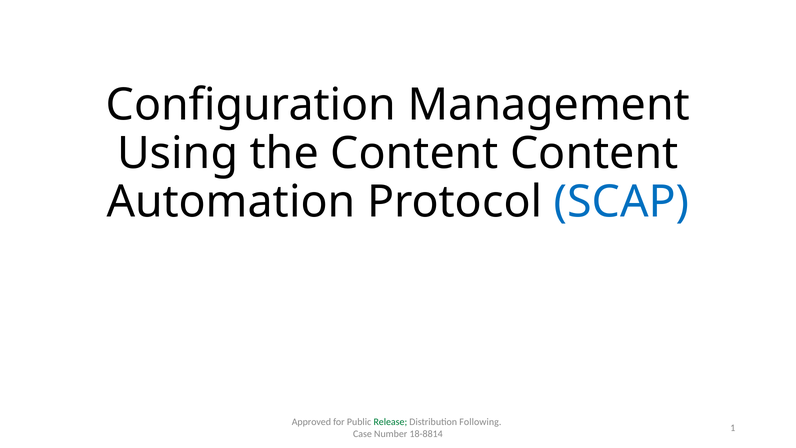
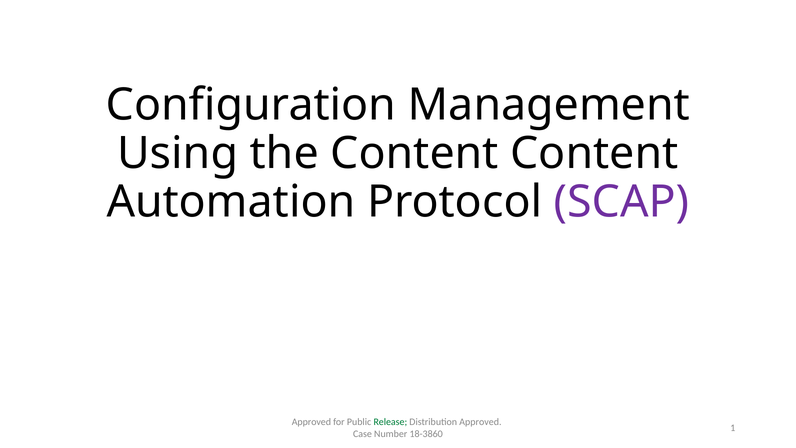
SCAP colour: blue -> purple (622, 202)
Distribution Following: Following -> Approved (480, 422)
18-8814: 18-8814 -> 18-3860 (426, 434)
